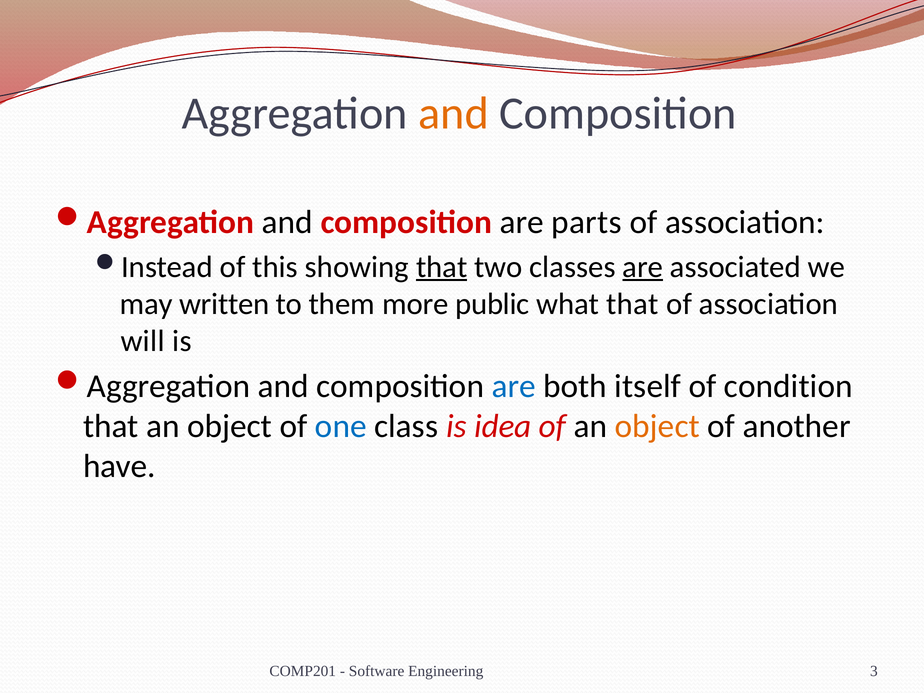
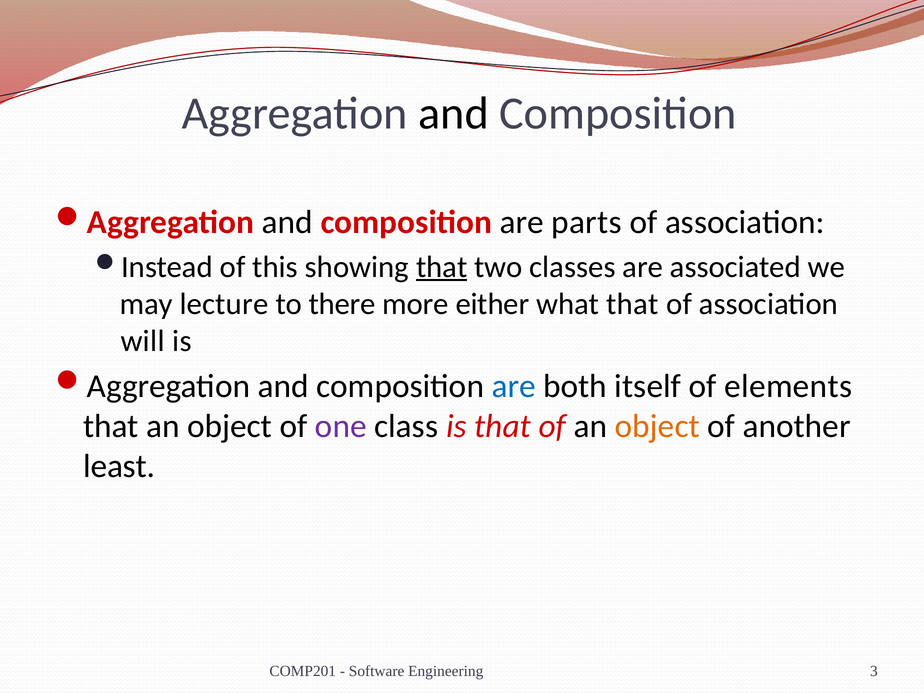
and colour: orange -> black (454, 114)
are underline: present -> none (643, 267)
written: written -> lecture (224, 304)
them: them -> there (342, 304)
public: public -> either (492, 304)
condition: condition -> elements (788, 386)
one colour: blue -> purple (341, 426)
is idea: idea -> that (503, 426)
have: have -> least (119, 466)
